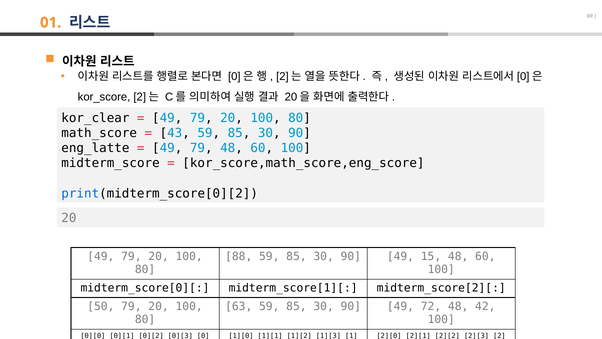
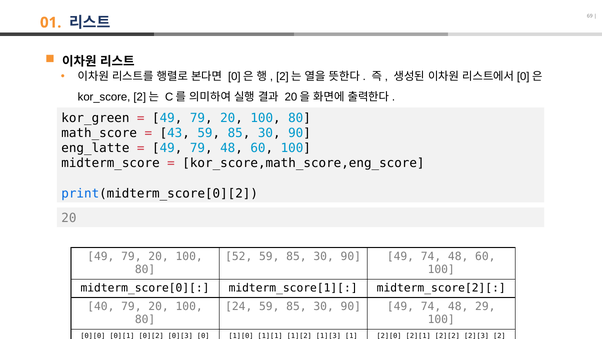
kor_clear: kor_clear -> kor_green (95, 118)
88: 88 -> 52 (239, 256)
15: 15 -> 74 (431, 256)
50: 50 -> 40 (101, 306)
63: 63 -> 24 (239, 306)
72: 72 -> 74 (431, 306)
42: 42 -> 29 (485, 306)
